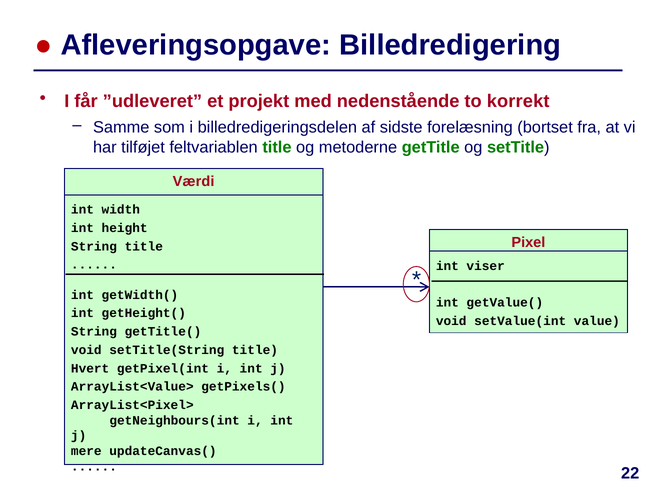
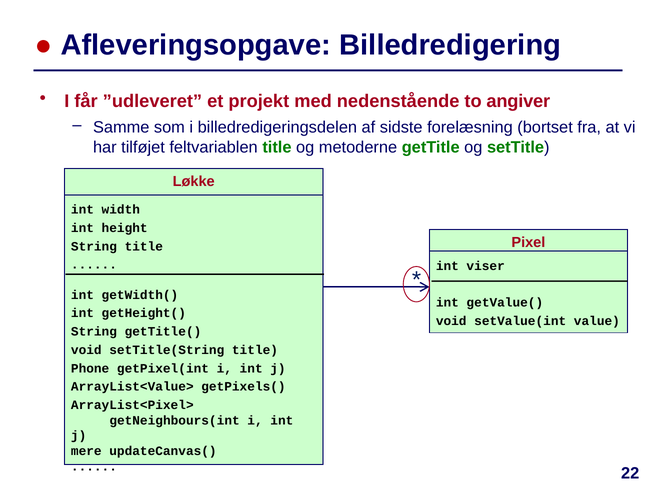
korrekt: korrekt -> angiver (518, 101)
Værdi: Værdi -> Løkke (194, 181)
Hvert: Hvert -> Phone (90, 368)
